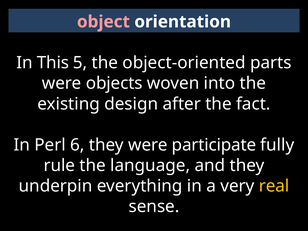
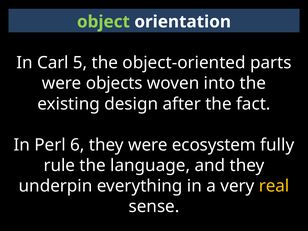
object colour: pink -> light green (103, 22)
This: This -> Carl (53, 63)
participate: participate -> ecosystem (214, 145)
